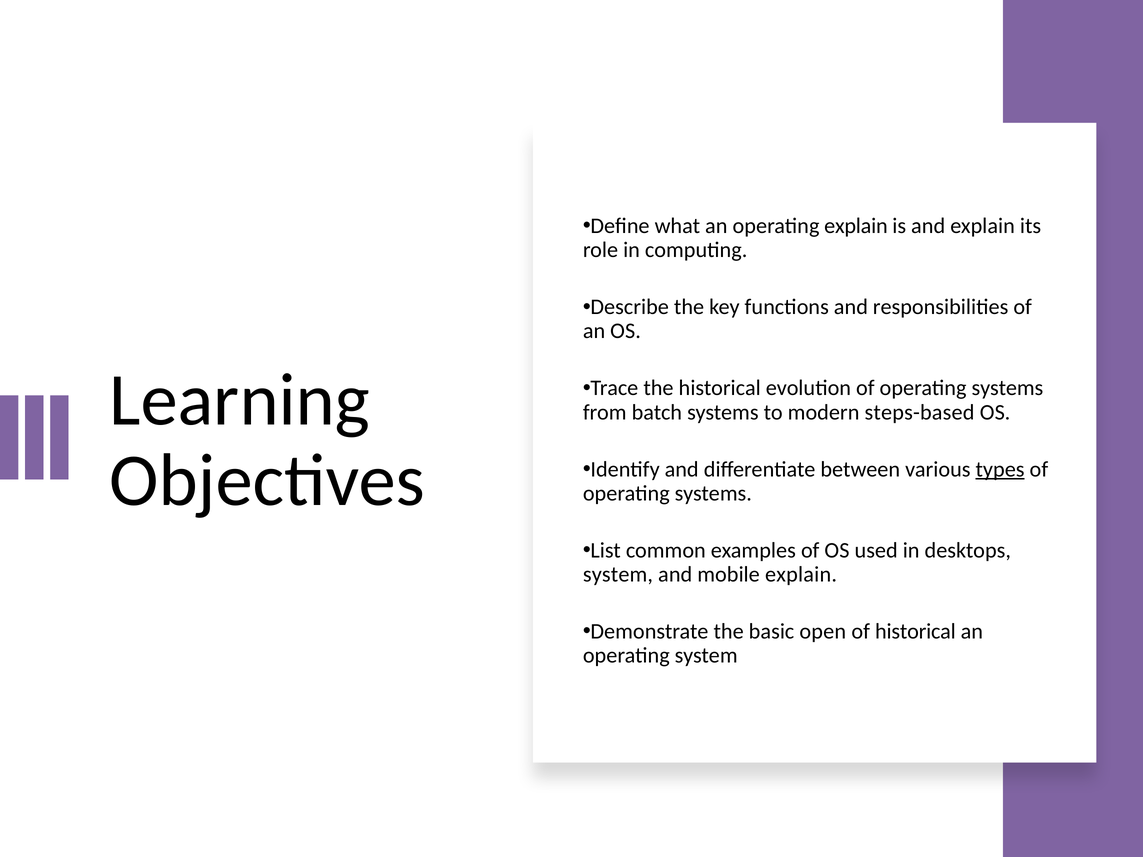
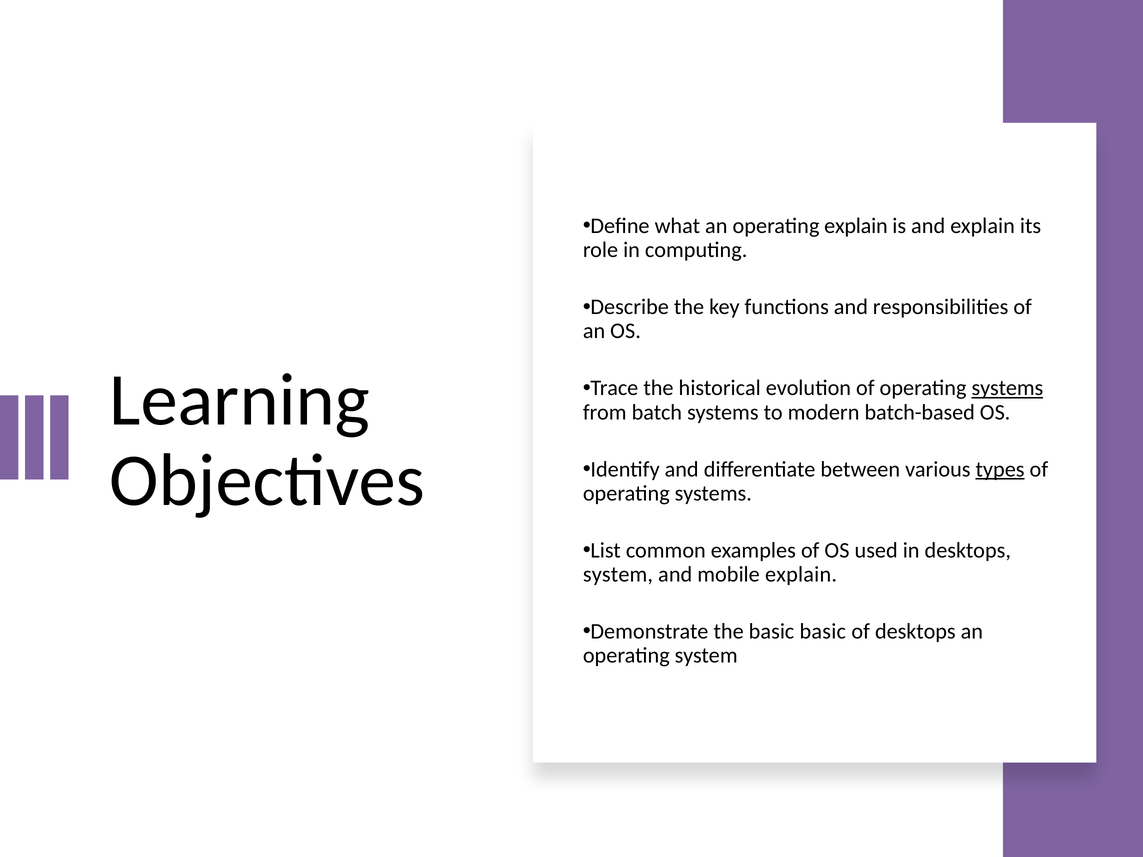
systems underline: none -> present (1007, 388)
steps-based: steps-based -> batch-based (920, 412)
basic open: open -> basic (823, 631)
of historical: historical -> desktops (915, 631)
